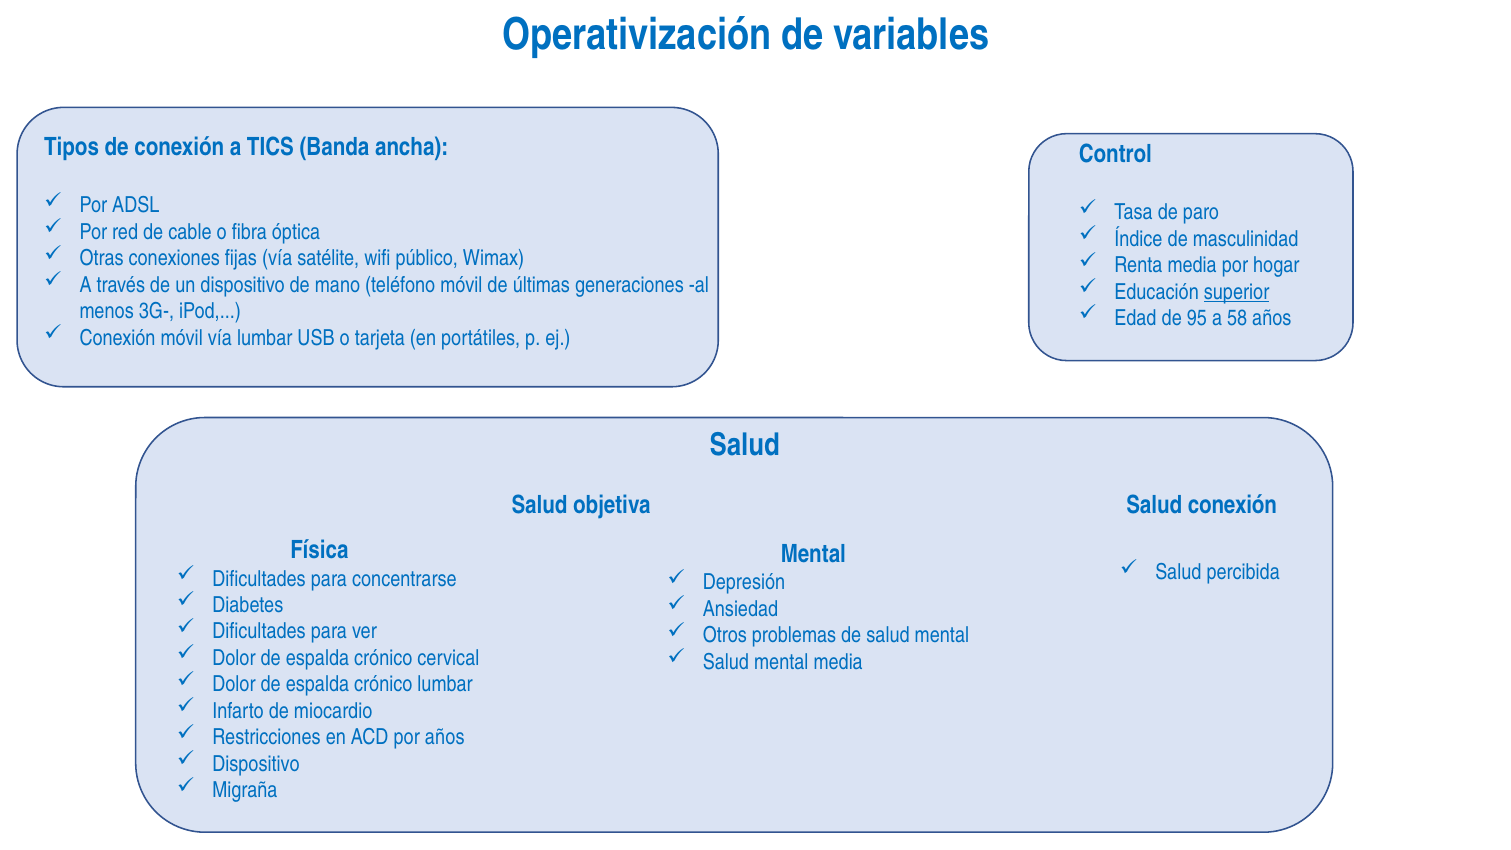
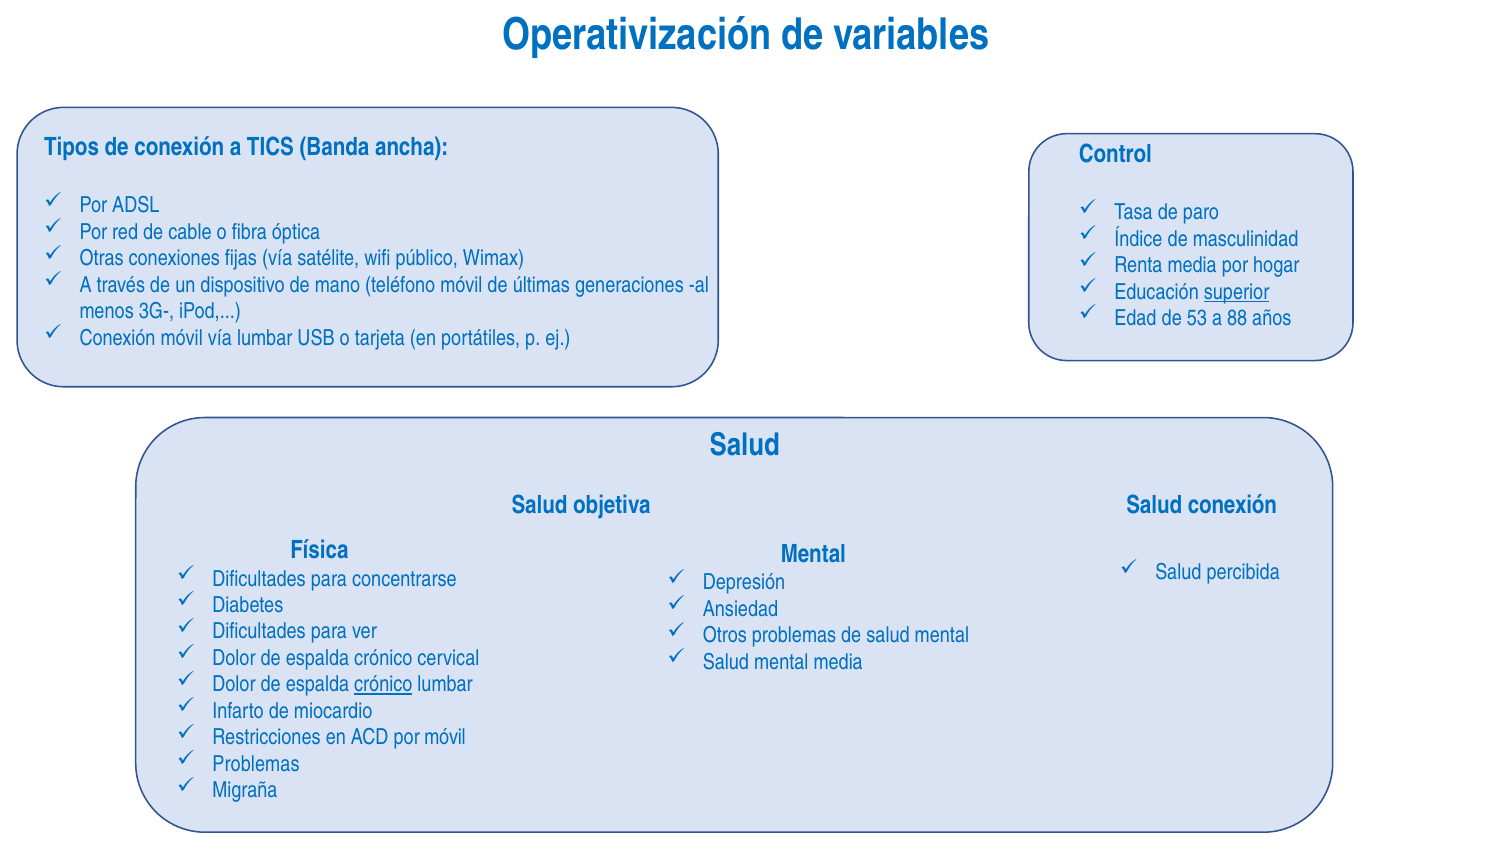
95: 95 -> 53 (1197, 318)
58: 58 -> 88 (1237, 318)
crónico underline: none -> present (383, 685)
por años: años -> móvil (445, 737)
Dispositivo: Dispositivo -> Problemas (256, 764)
